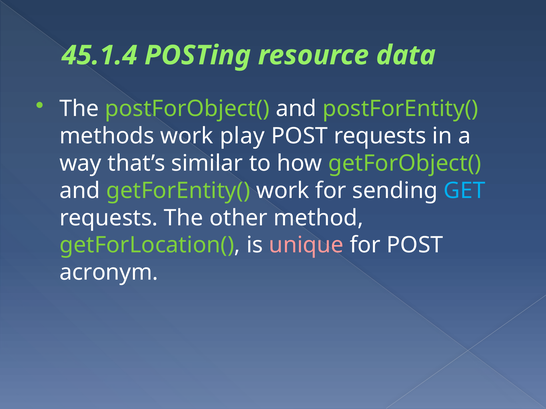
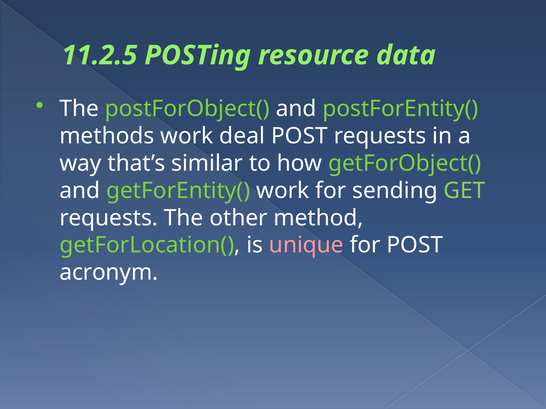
45.1.4: 45.1.4 -> 11.2.5 (99, 55)
play: play -> deal (242, 136)
GET colour: light blue -> light green (465, 191)
